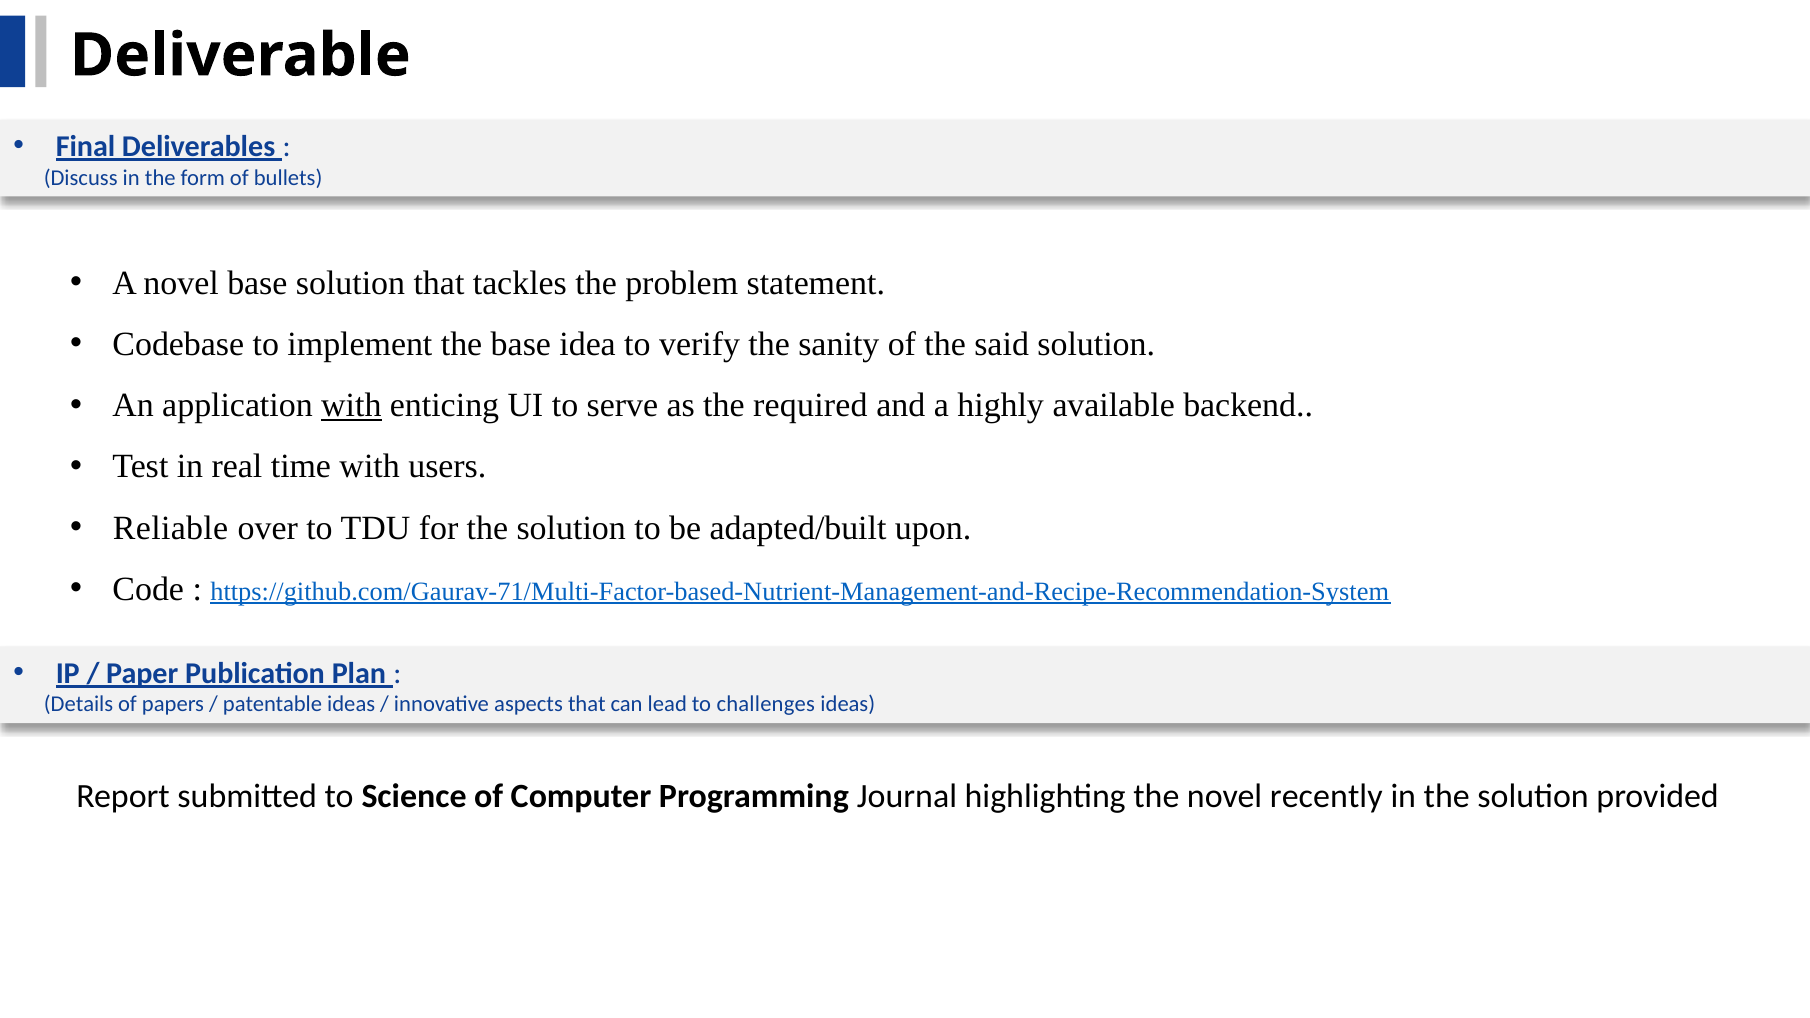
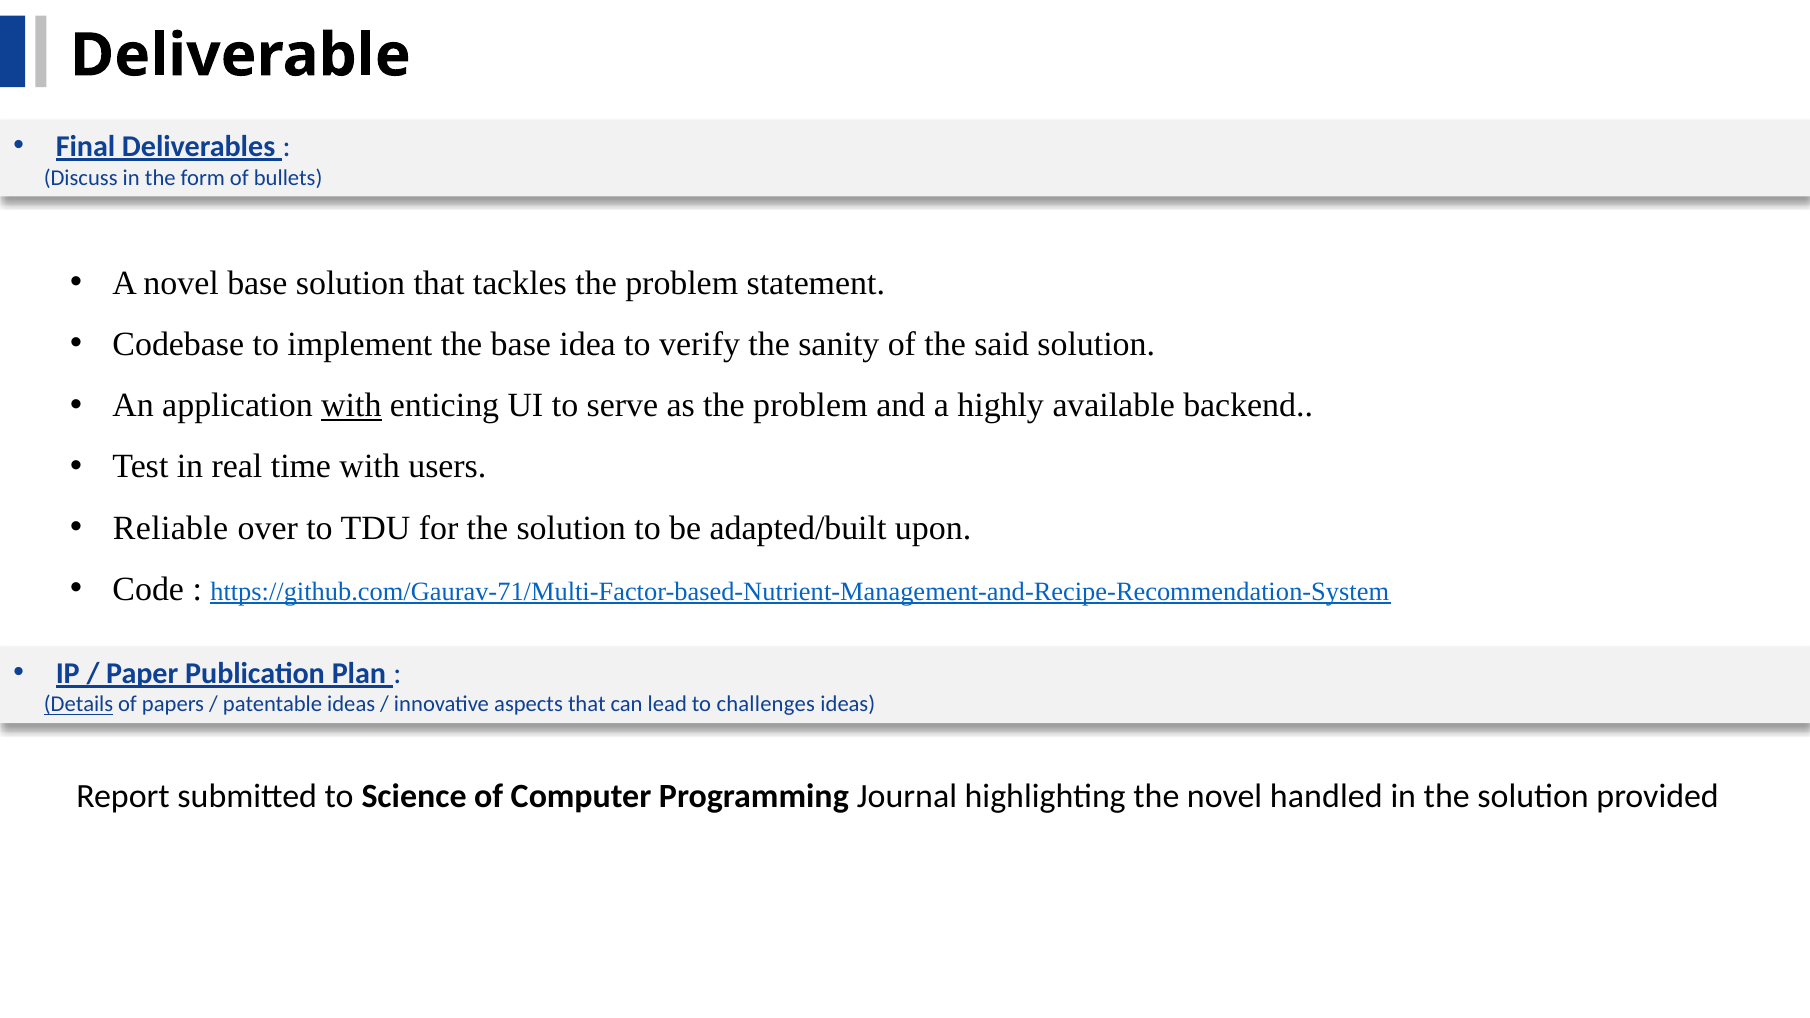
as the required: required -> problem (810, 406)
Details underline: none -> present (79, 705)
recently: recently -> handled (1326, 796)
